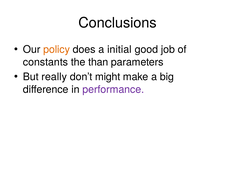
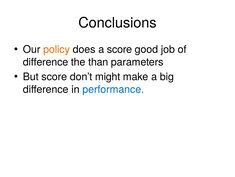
a initial: initial -> score (120, 49)
constants: constants -> difference (46, 62)
But really: really -> score (54, 76)
performance colour: purple -> blue (113, 89)
